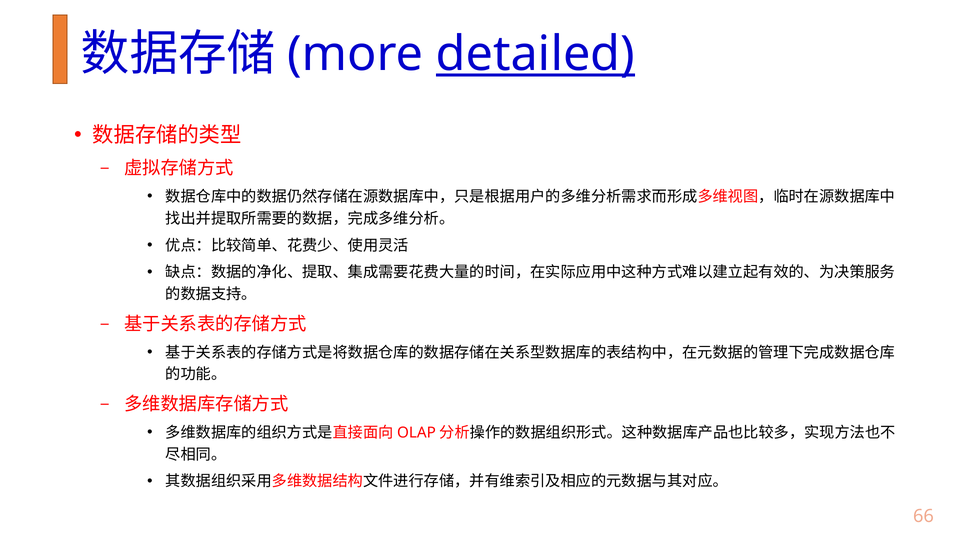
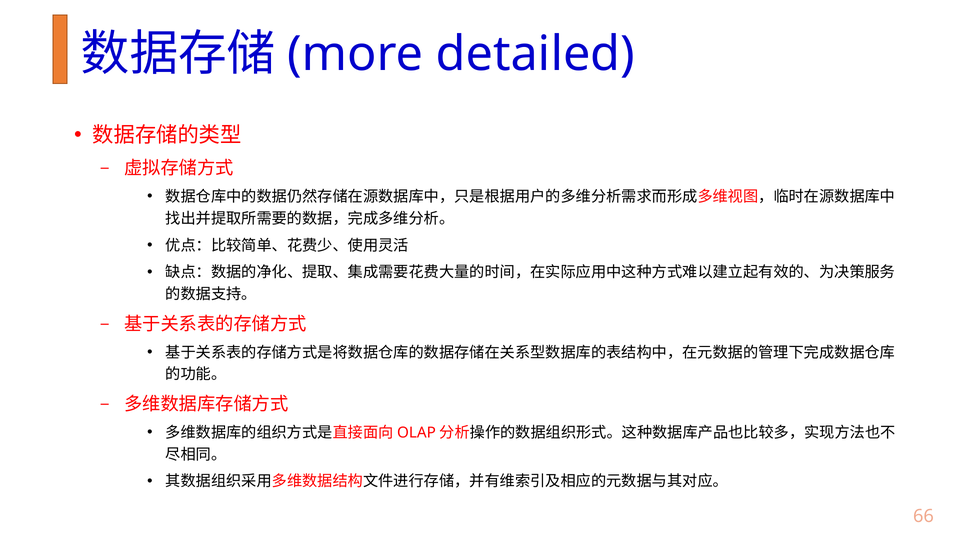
detailed underline: present -> none (535, 54)
